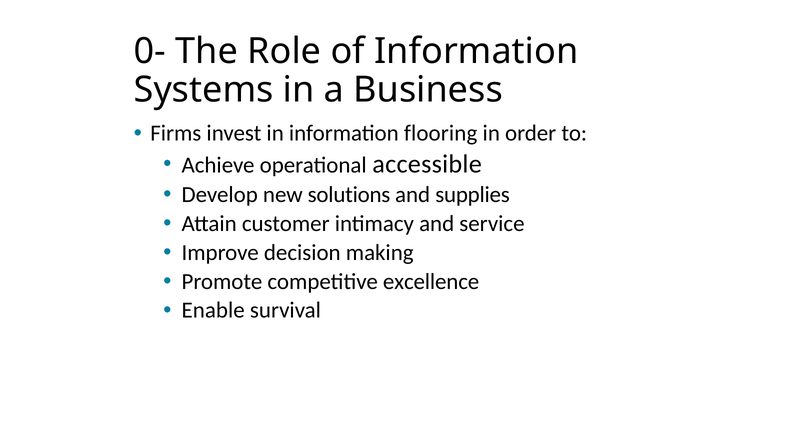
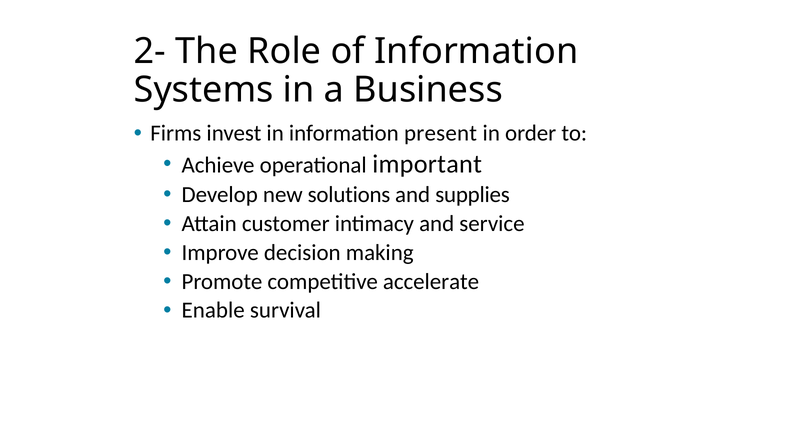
0-: 0- -> 2- (150, 51)
flooring: flooring -> present (441, 133)
accessible: accessible -> important (427, 164)
excellence: excellence -> accelerate (431, 281)
